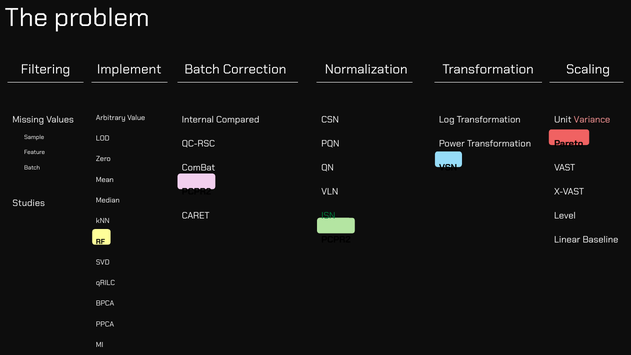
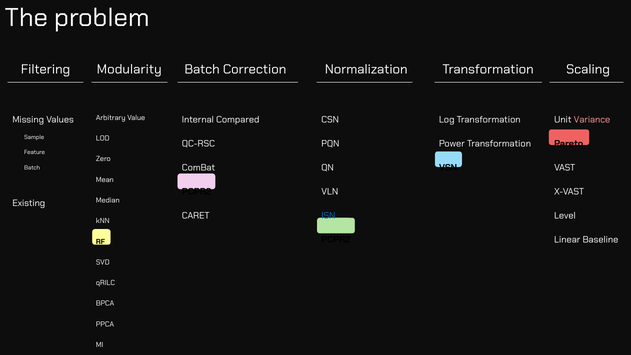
Implement: Implement -> Modularity (129, 69)
Studies: Studies -> Existing (29, 203)
ISN colour: green -> blue (328, 216)
